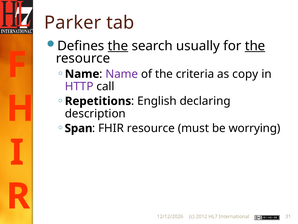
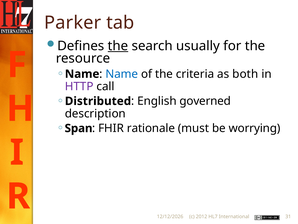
the underline: present -> none (255, 46)
Name colour: purple -> blue (122, 74)
copy: copy -> both (245, 74)
Repetitions: Repetitions -> Distributed (98, 101)
declaring: declaring -> governed (205, 101)
FHIR resource: resource -> rationale (151, 128)
